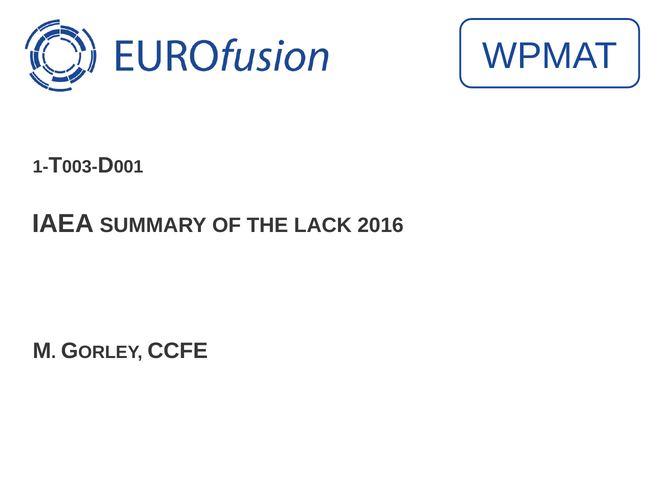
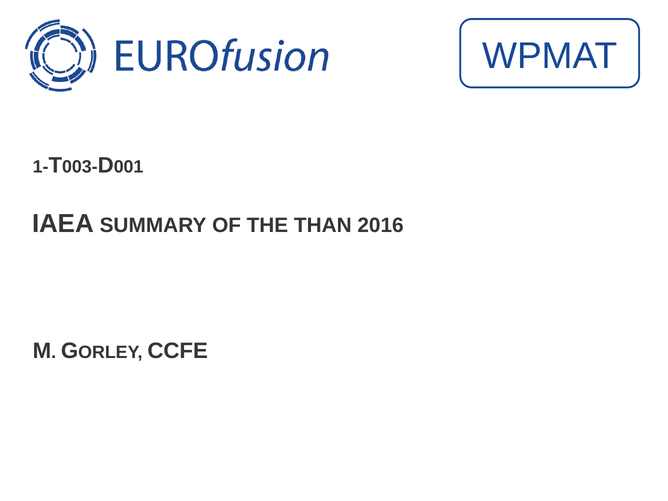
LACK: LACK -> THAN (323, 226)
